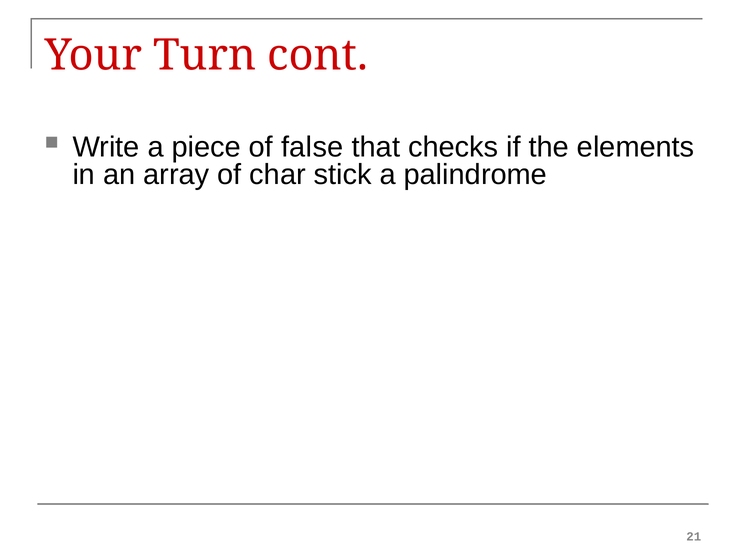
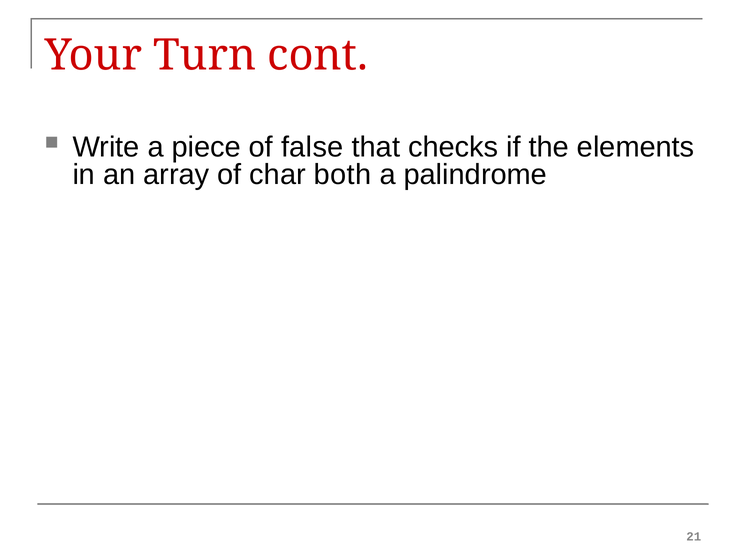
stick: stick -> both (343, 175)
